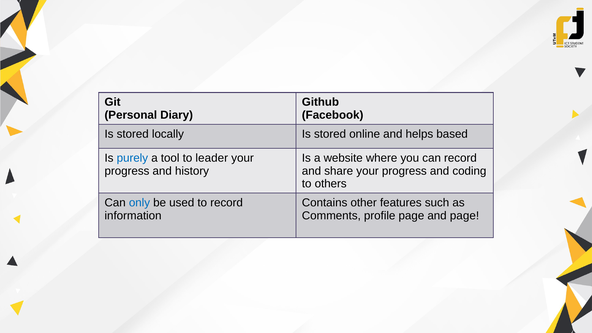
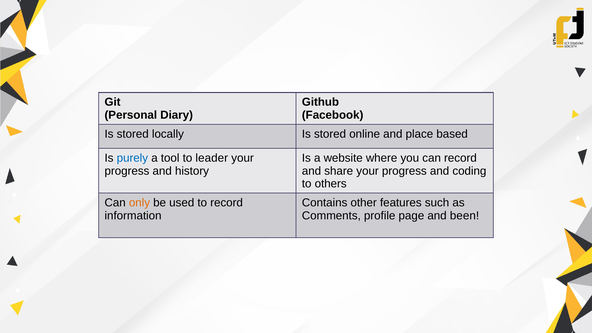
helps: helps -> place (419, 134)
only colour: blue -> orange (139, 203)
and page: page -> been (465, 216)
